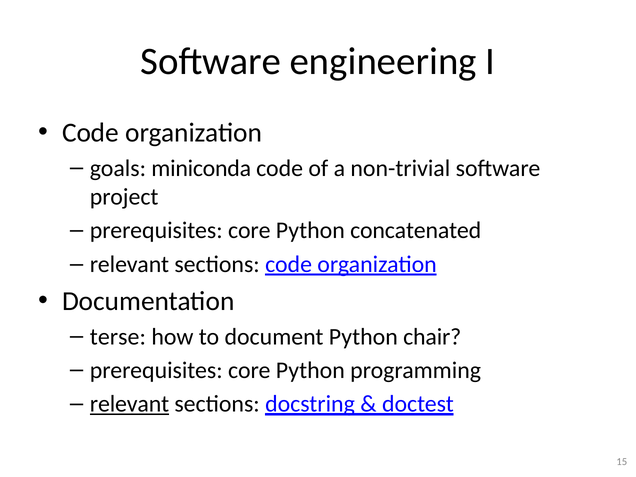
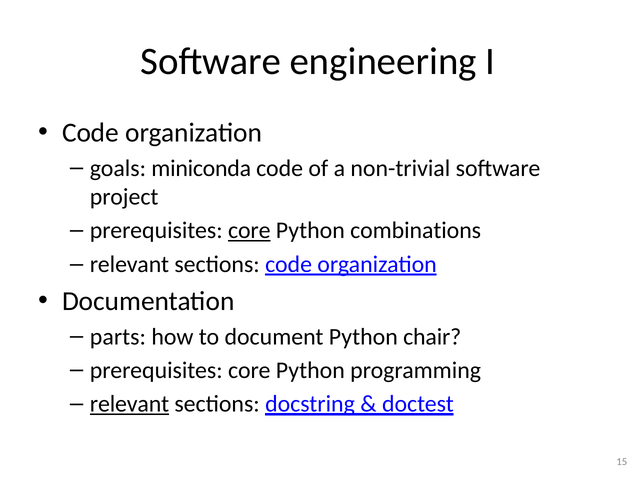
core underline: none -> present (249, 231)
concatenated: concatenated -> combinations (416, 231)
terse: terse -> parts (118, 337)
